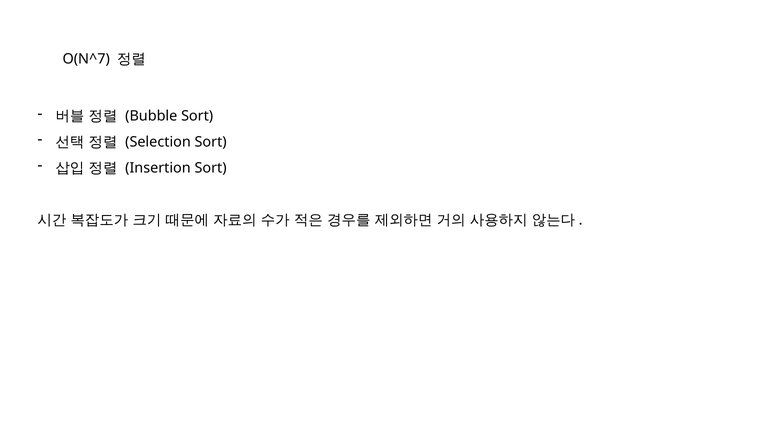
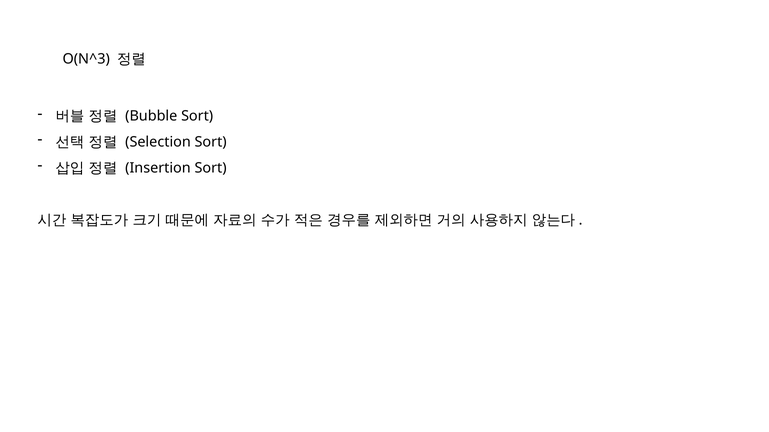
O(N^7: O(N^7 -> O(N^3 (86, 59)
